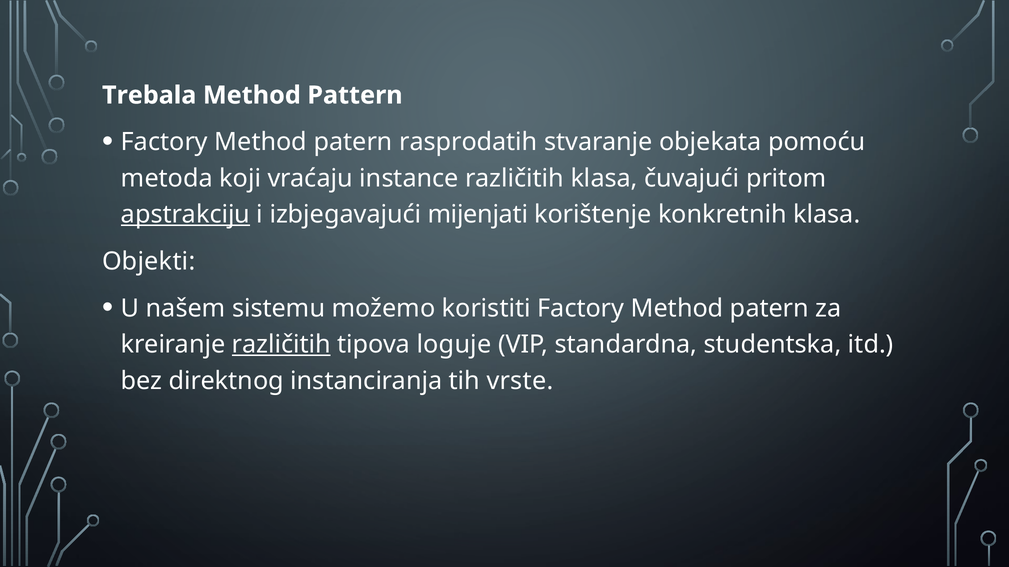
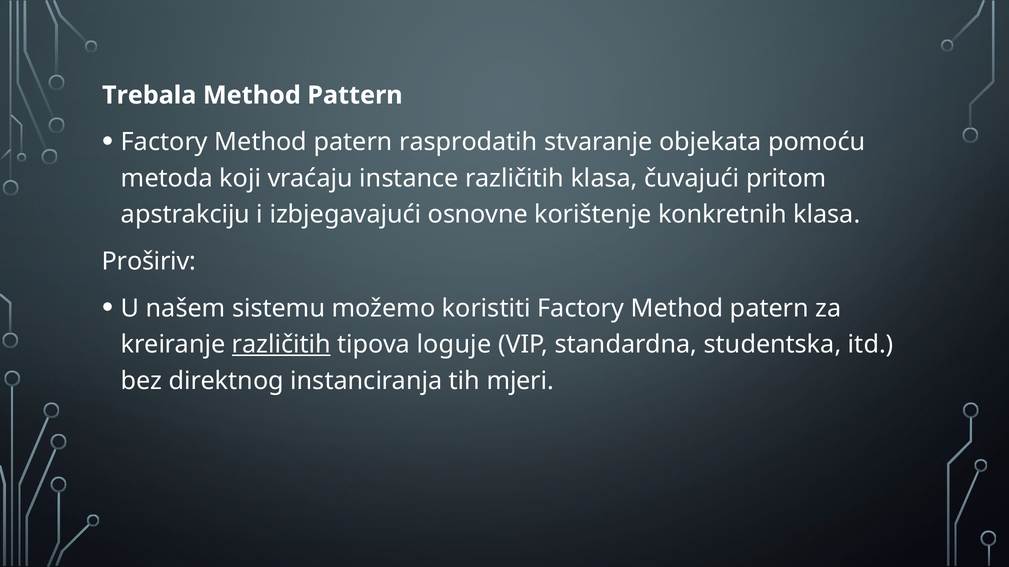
apstrakciju underline: present -> none (186, 215)
mijenjati: mijenjati -> osnovne (478, 215)
Objekti: Objekti -> Proširiv (149, 262)
vrste: vrste -> mjeri (520, 381)
